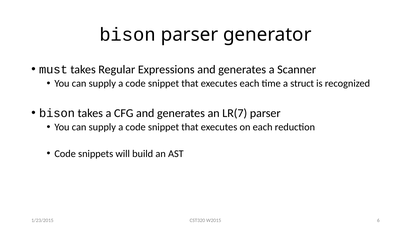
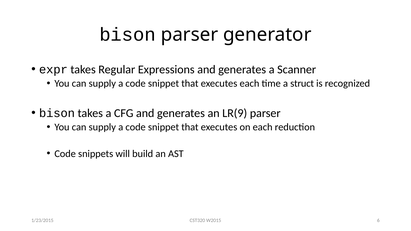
must: must -> expr (53, 69)
LR(7: LR(7 -> LR(9 (235, 113)
